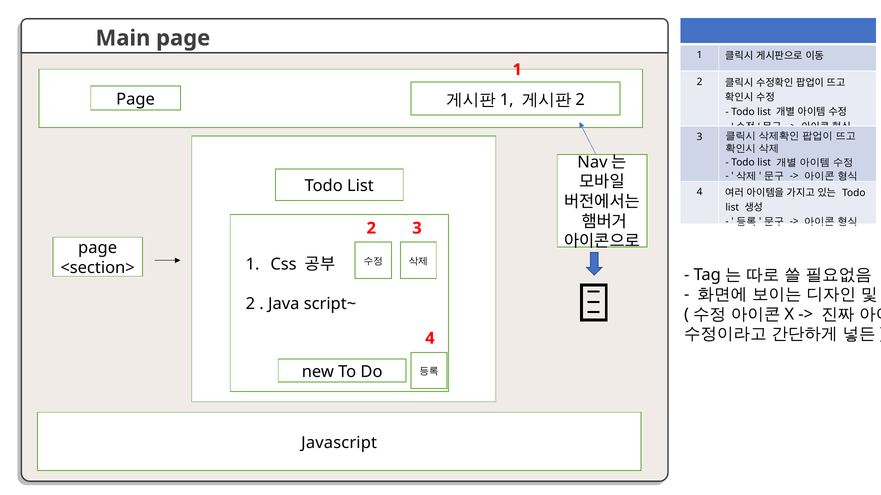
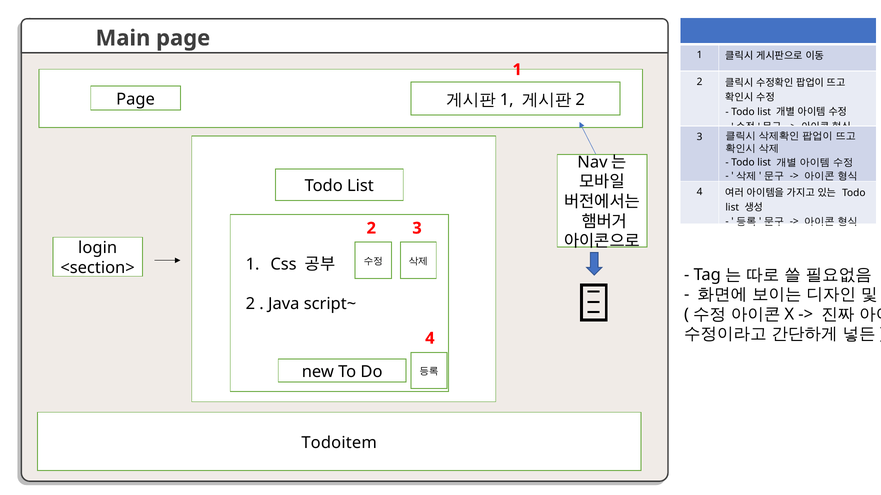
page: page -> login (98, 248)
Javascript: Javascript -> Todoitem (339, 443)
